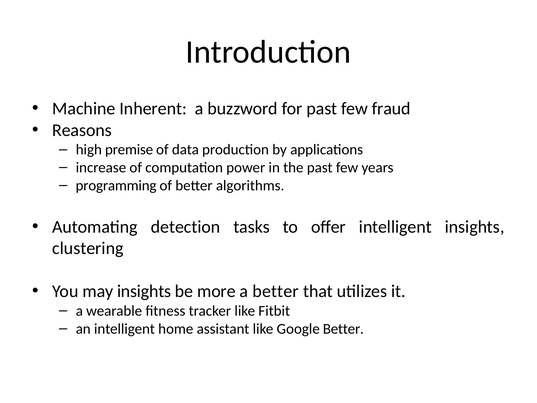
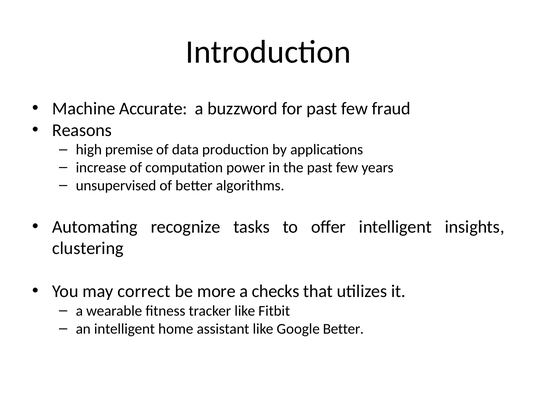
Inherent: Inherent -> Accurate (153, 109)
programming: programming -> unsupervised (116, 185)
detection: detection -> recognize (186, 227)
may insights: insights -> correct (144, 291)
a better: better -> checks (276, 291)
